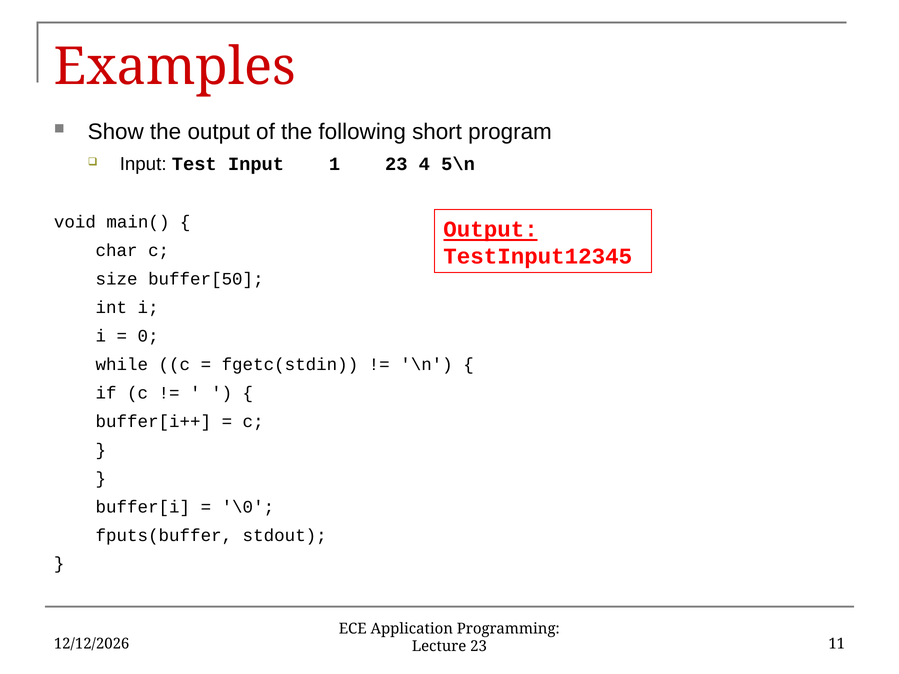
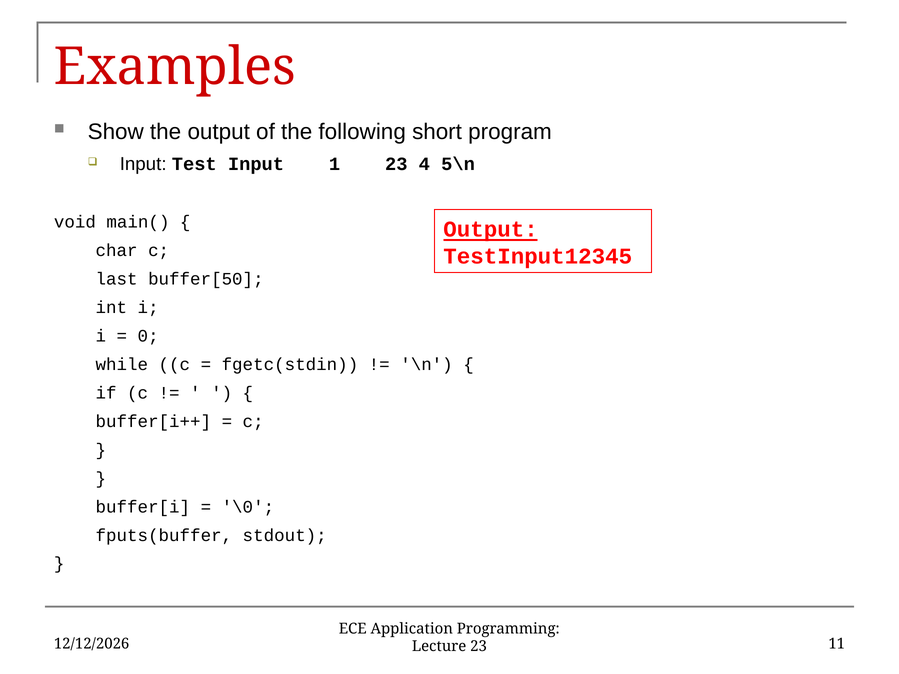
size: size -> last (117, 279)
